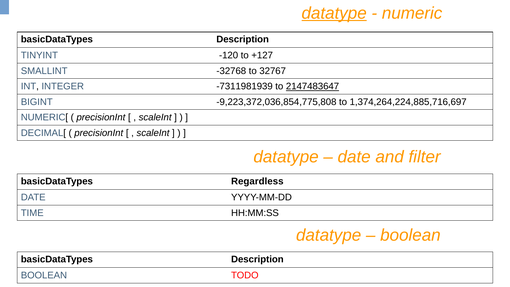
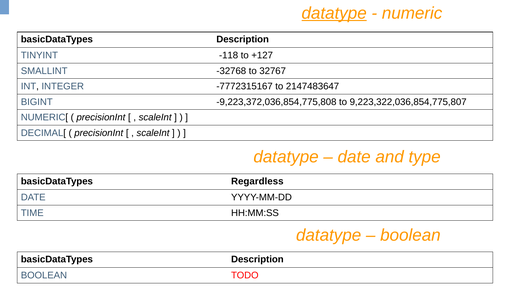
-120: -120 -> -118 (229, 55)
-7311981939: -7311981939 -> -7772315167 (245, 86)
2147483647 underline: present -> none (313, 86)
1,374,264,224,885,716,697: 1,374,264,224,885,716,697 -> 9,223,322,036,854,775,807 (408, 102)
filter: filter -> type (425, 157)
